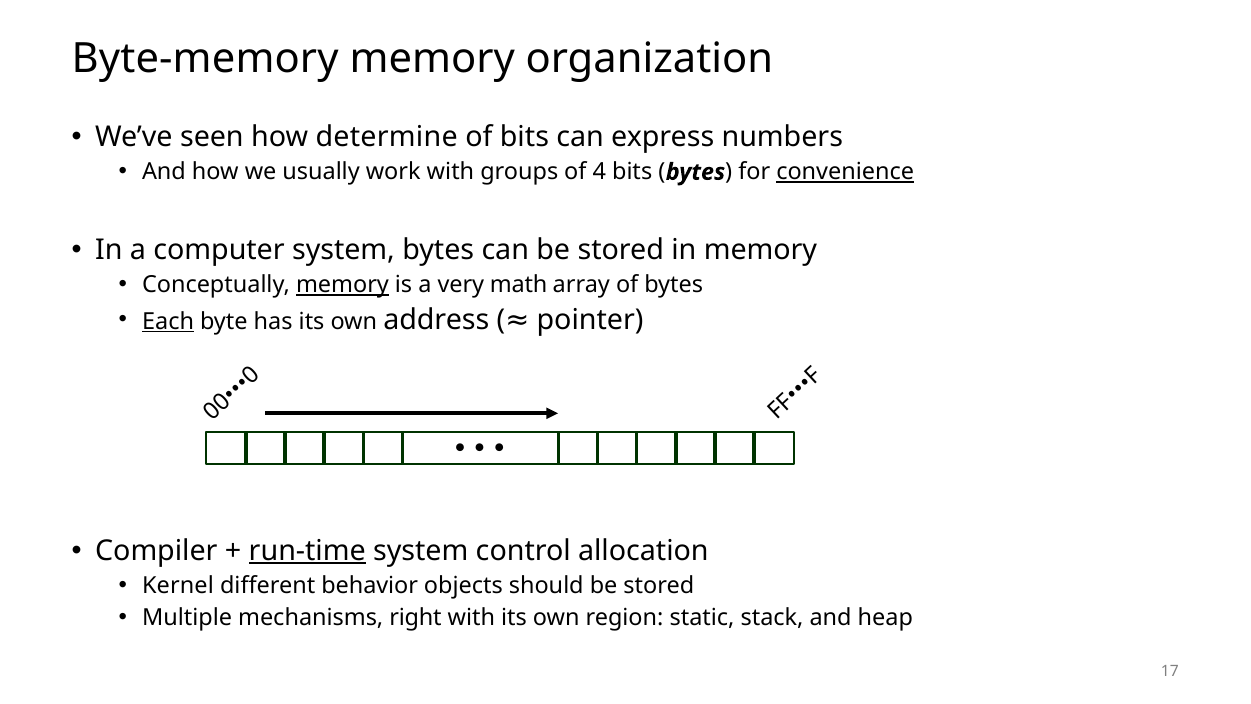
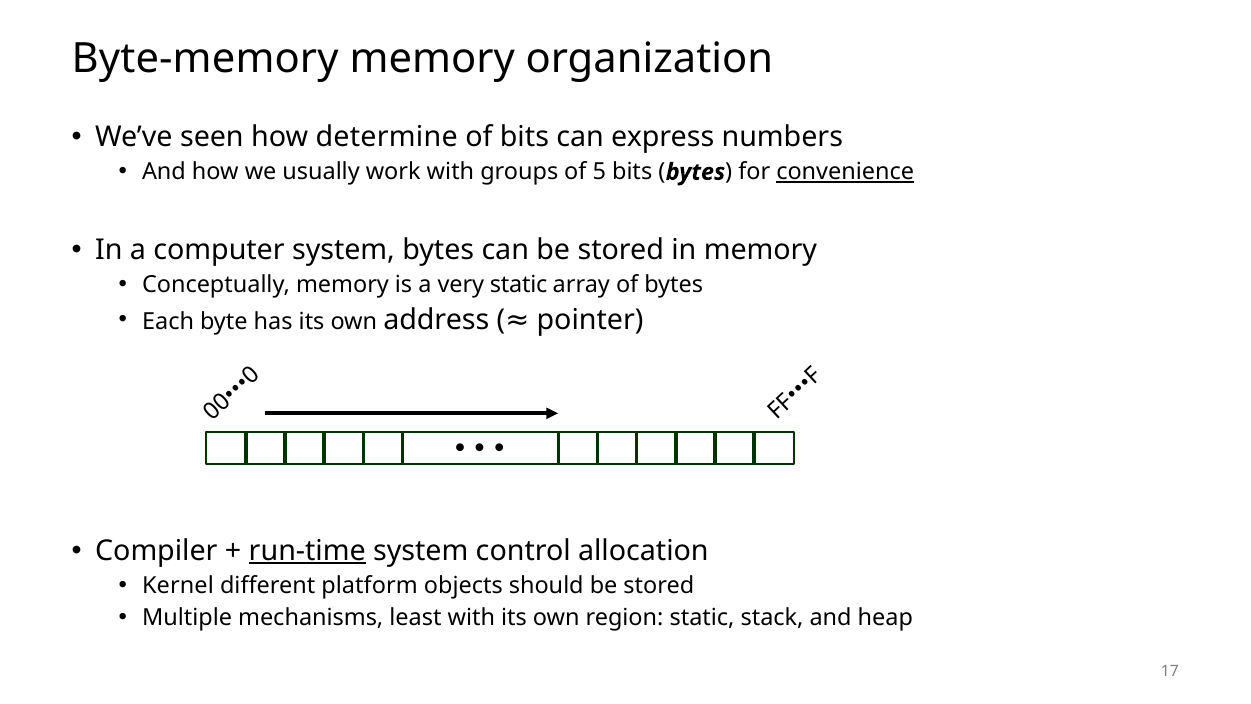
4: 4 -> 5 (599, 172)
memory underline: present -> none (342, 285)
very math: math -> static (519, 285)
Each underline: present -> none (168, 321)
behavior: behavior -> platform (370, 585)
right: right -> least (415, 617)
